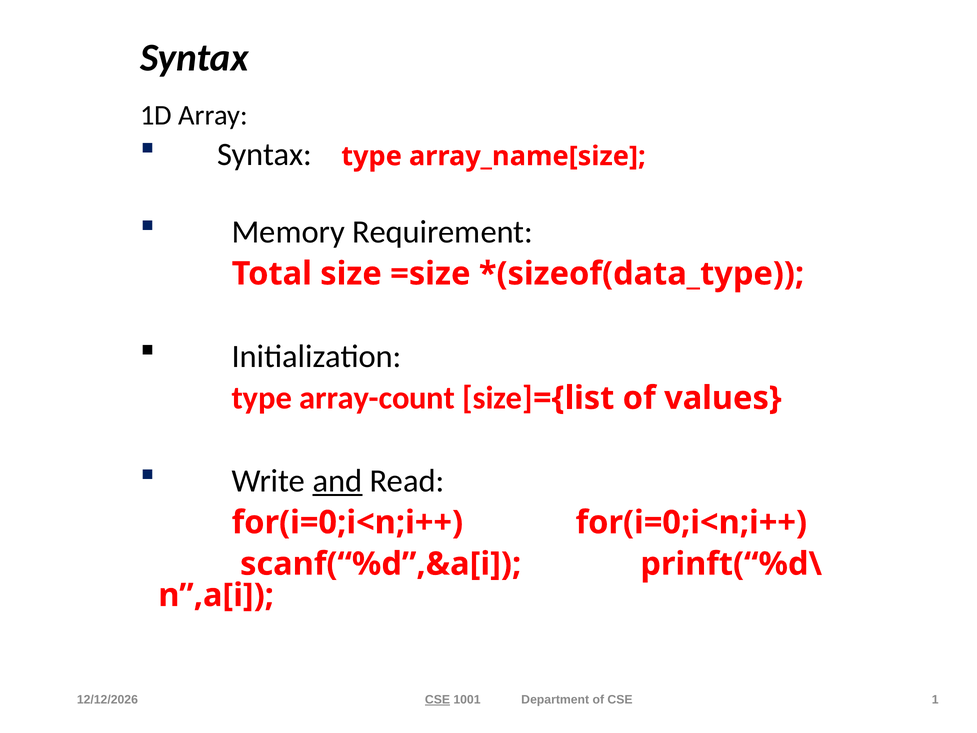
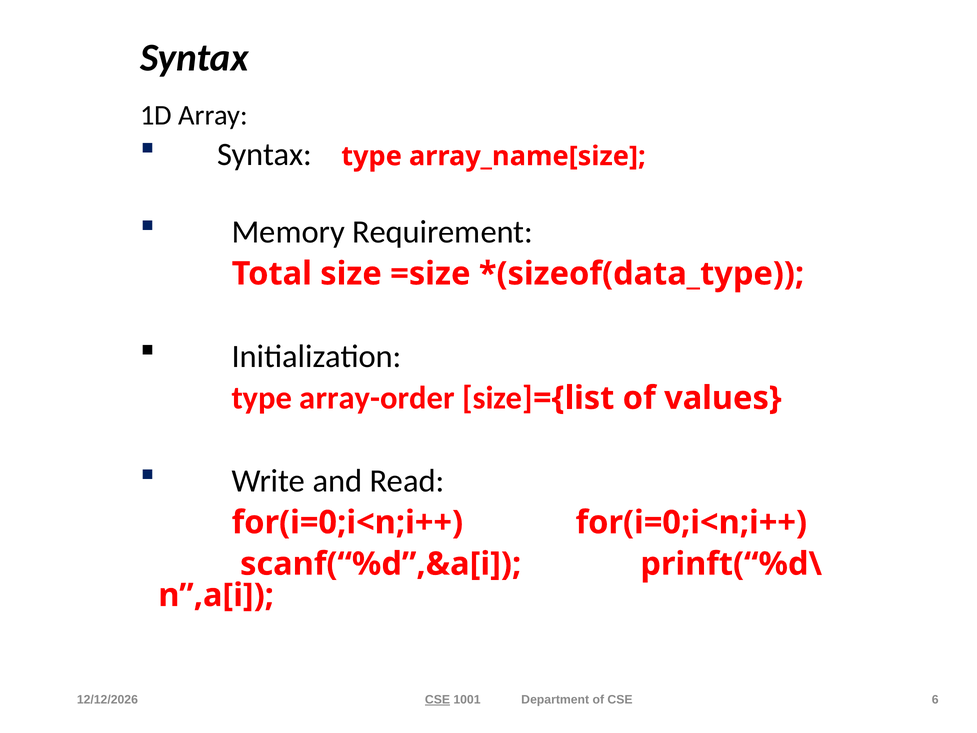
array-count: array-count -> array-order (377, 398)
and underline: present -> none (337, 481)
1: 1 -> 6 (935, 699)
